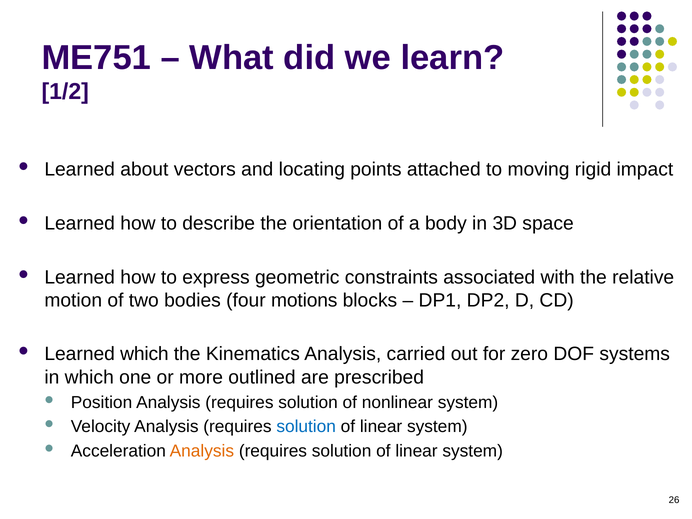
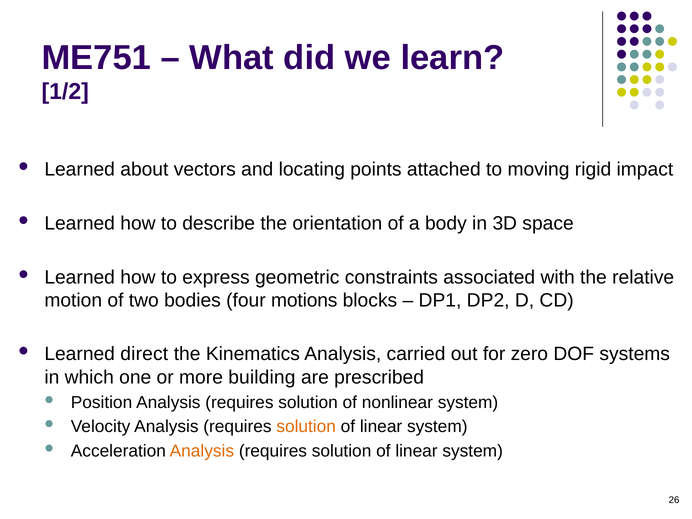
Learned which: which -> direct (144, 354)
outlined: outlined -> building (262, 377)
solution colour: blue -> orange (306, 427)
